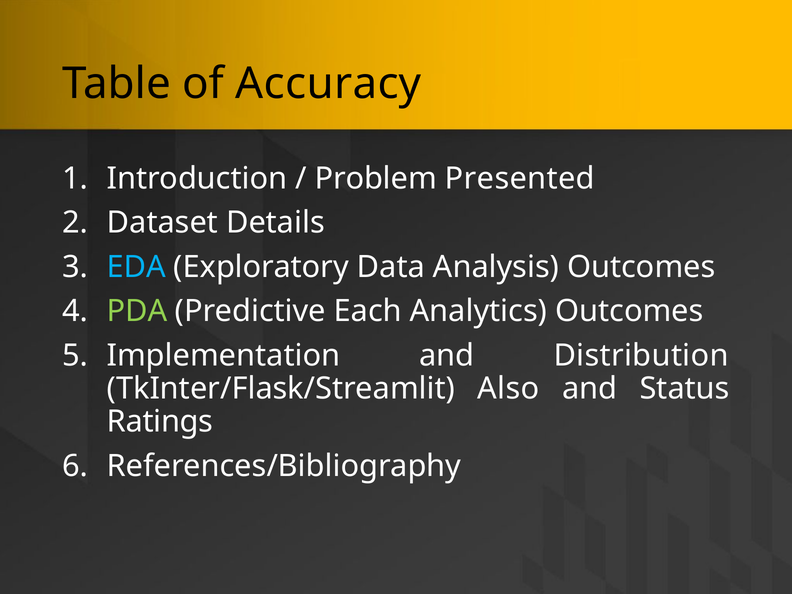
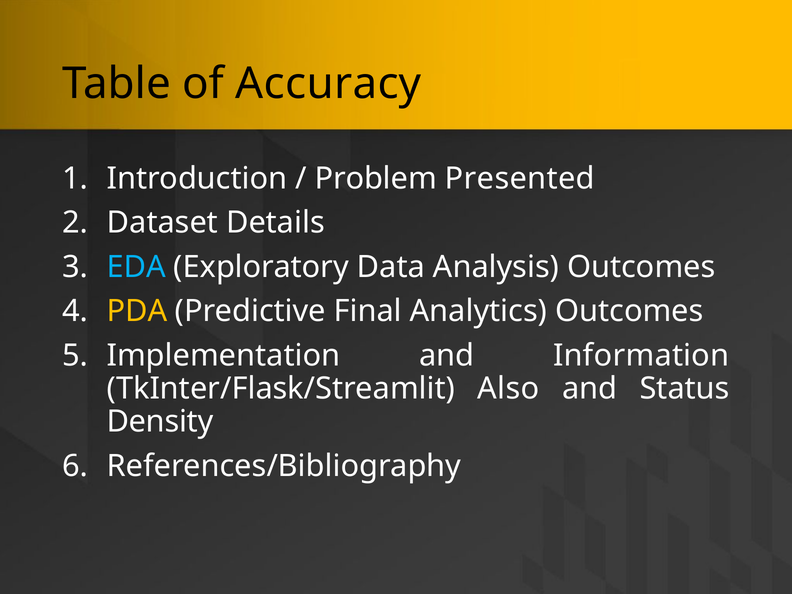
PDA colour: light green -> yellow (137, 311)
Each: Each -> Final (368, 311)
Distribution: Distribution -> Information (641, 355)
Ratings: Ratings -> Density (160, 422)
